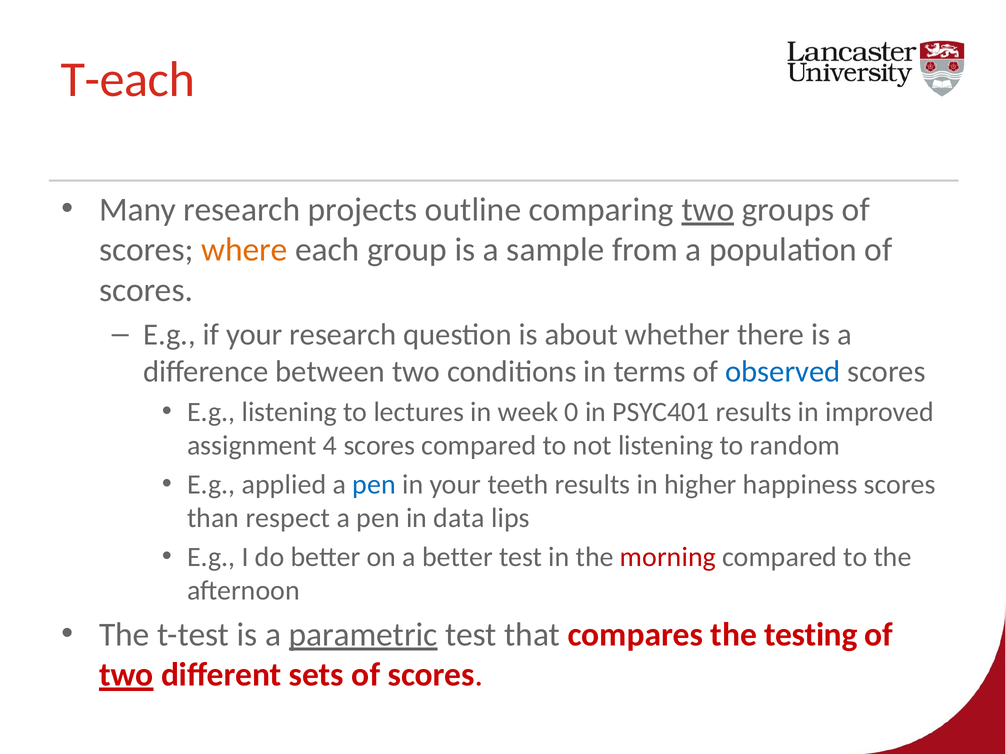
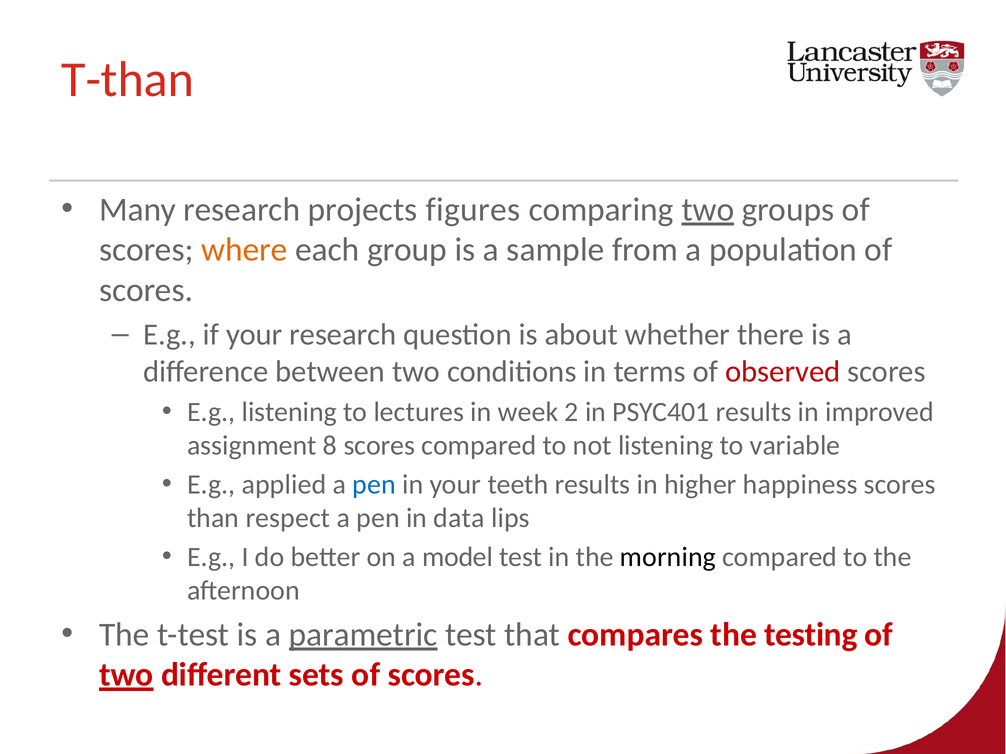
T-each: T-each -> T-than (128, 80)
outline: outline -> figures (473, 210)
observed colour: blue -> red (783, 372)
0: 0 -> 2 (572, 412)
4: 4 -> 8 (330, 446)
random: random -> variable (795, 446)
a better: better -> model (458, 558)
morning colour: red -> black (668, 558)
